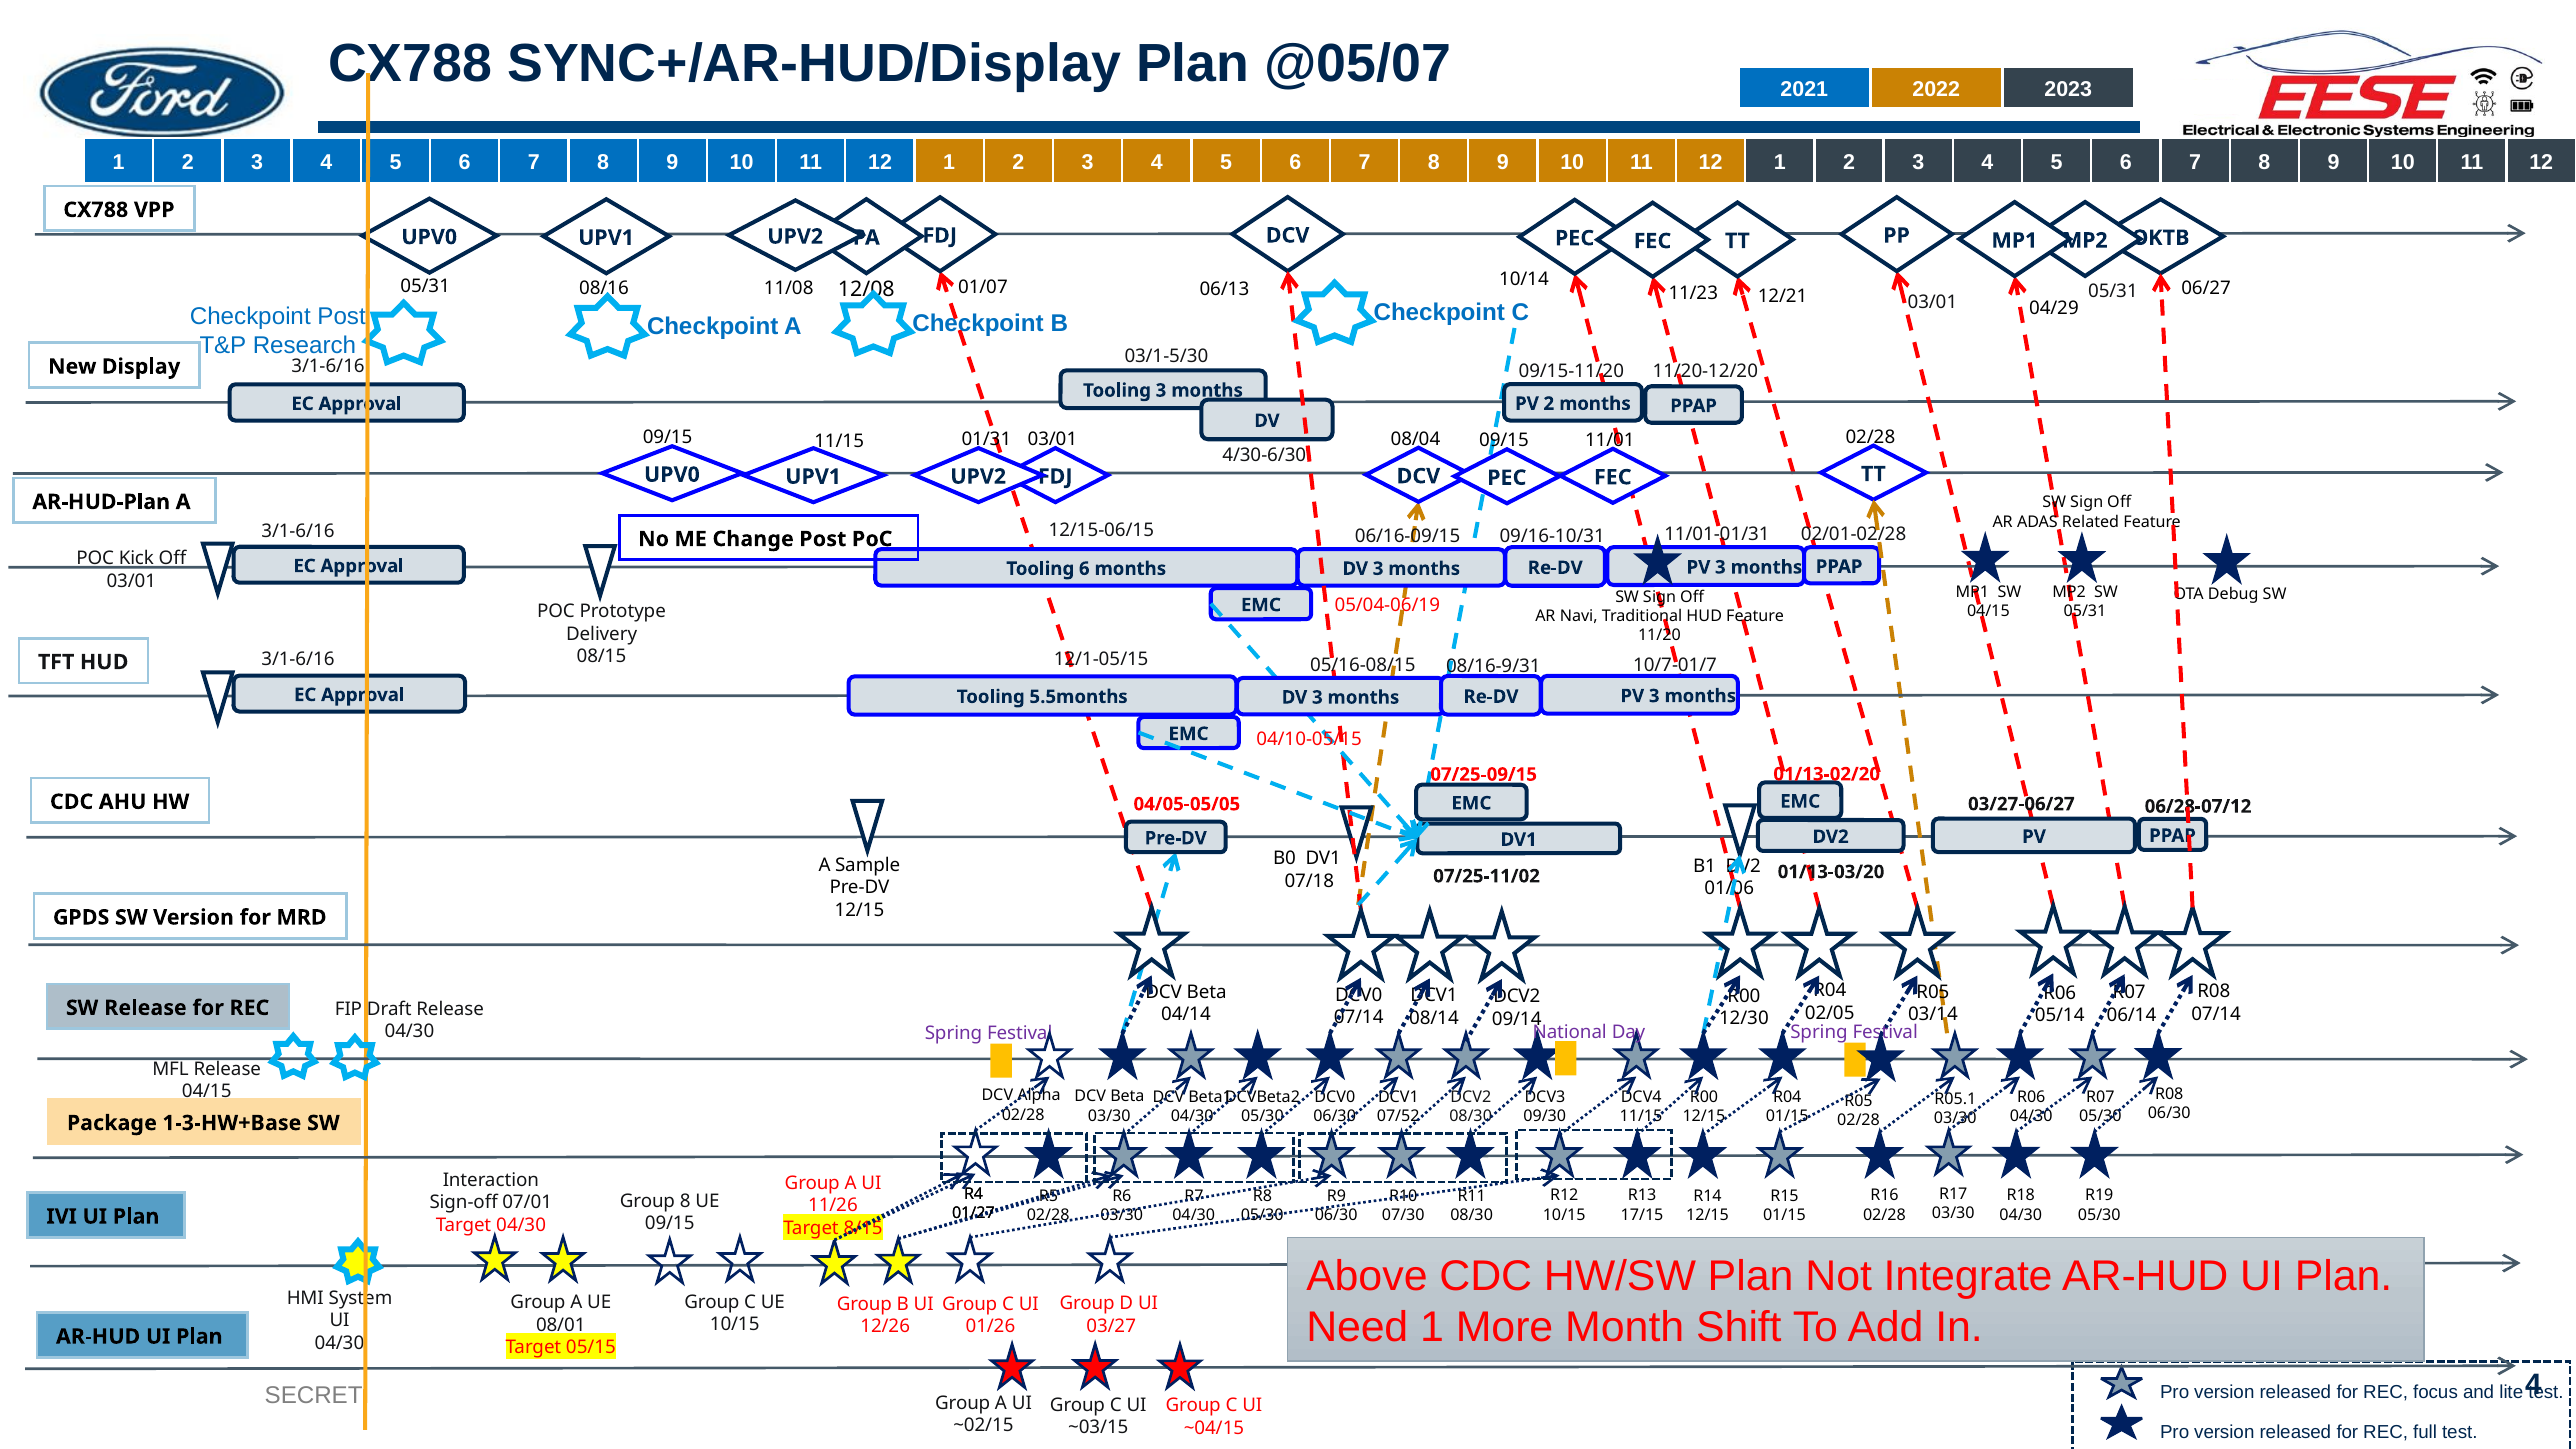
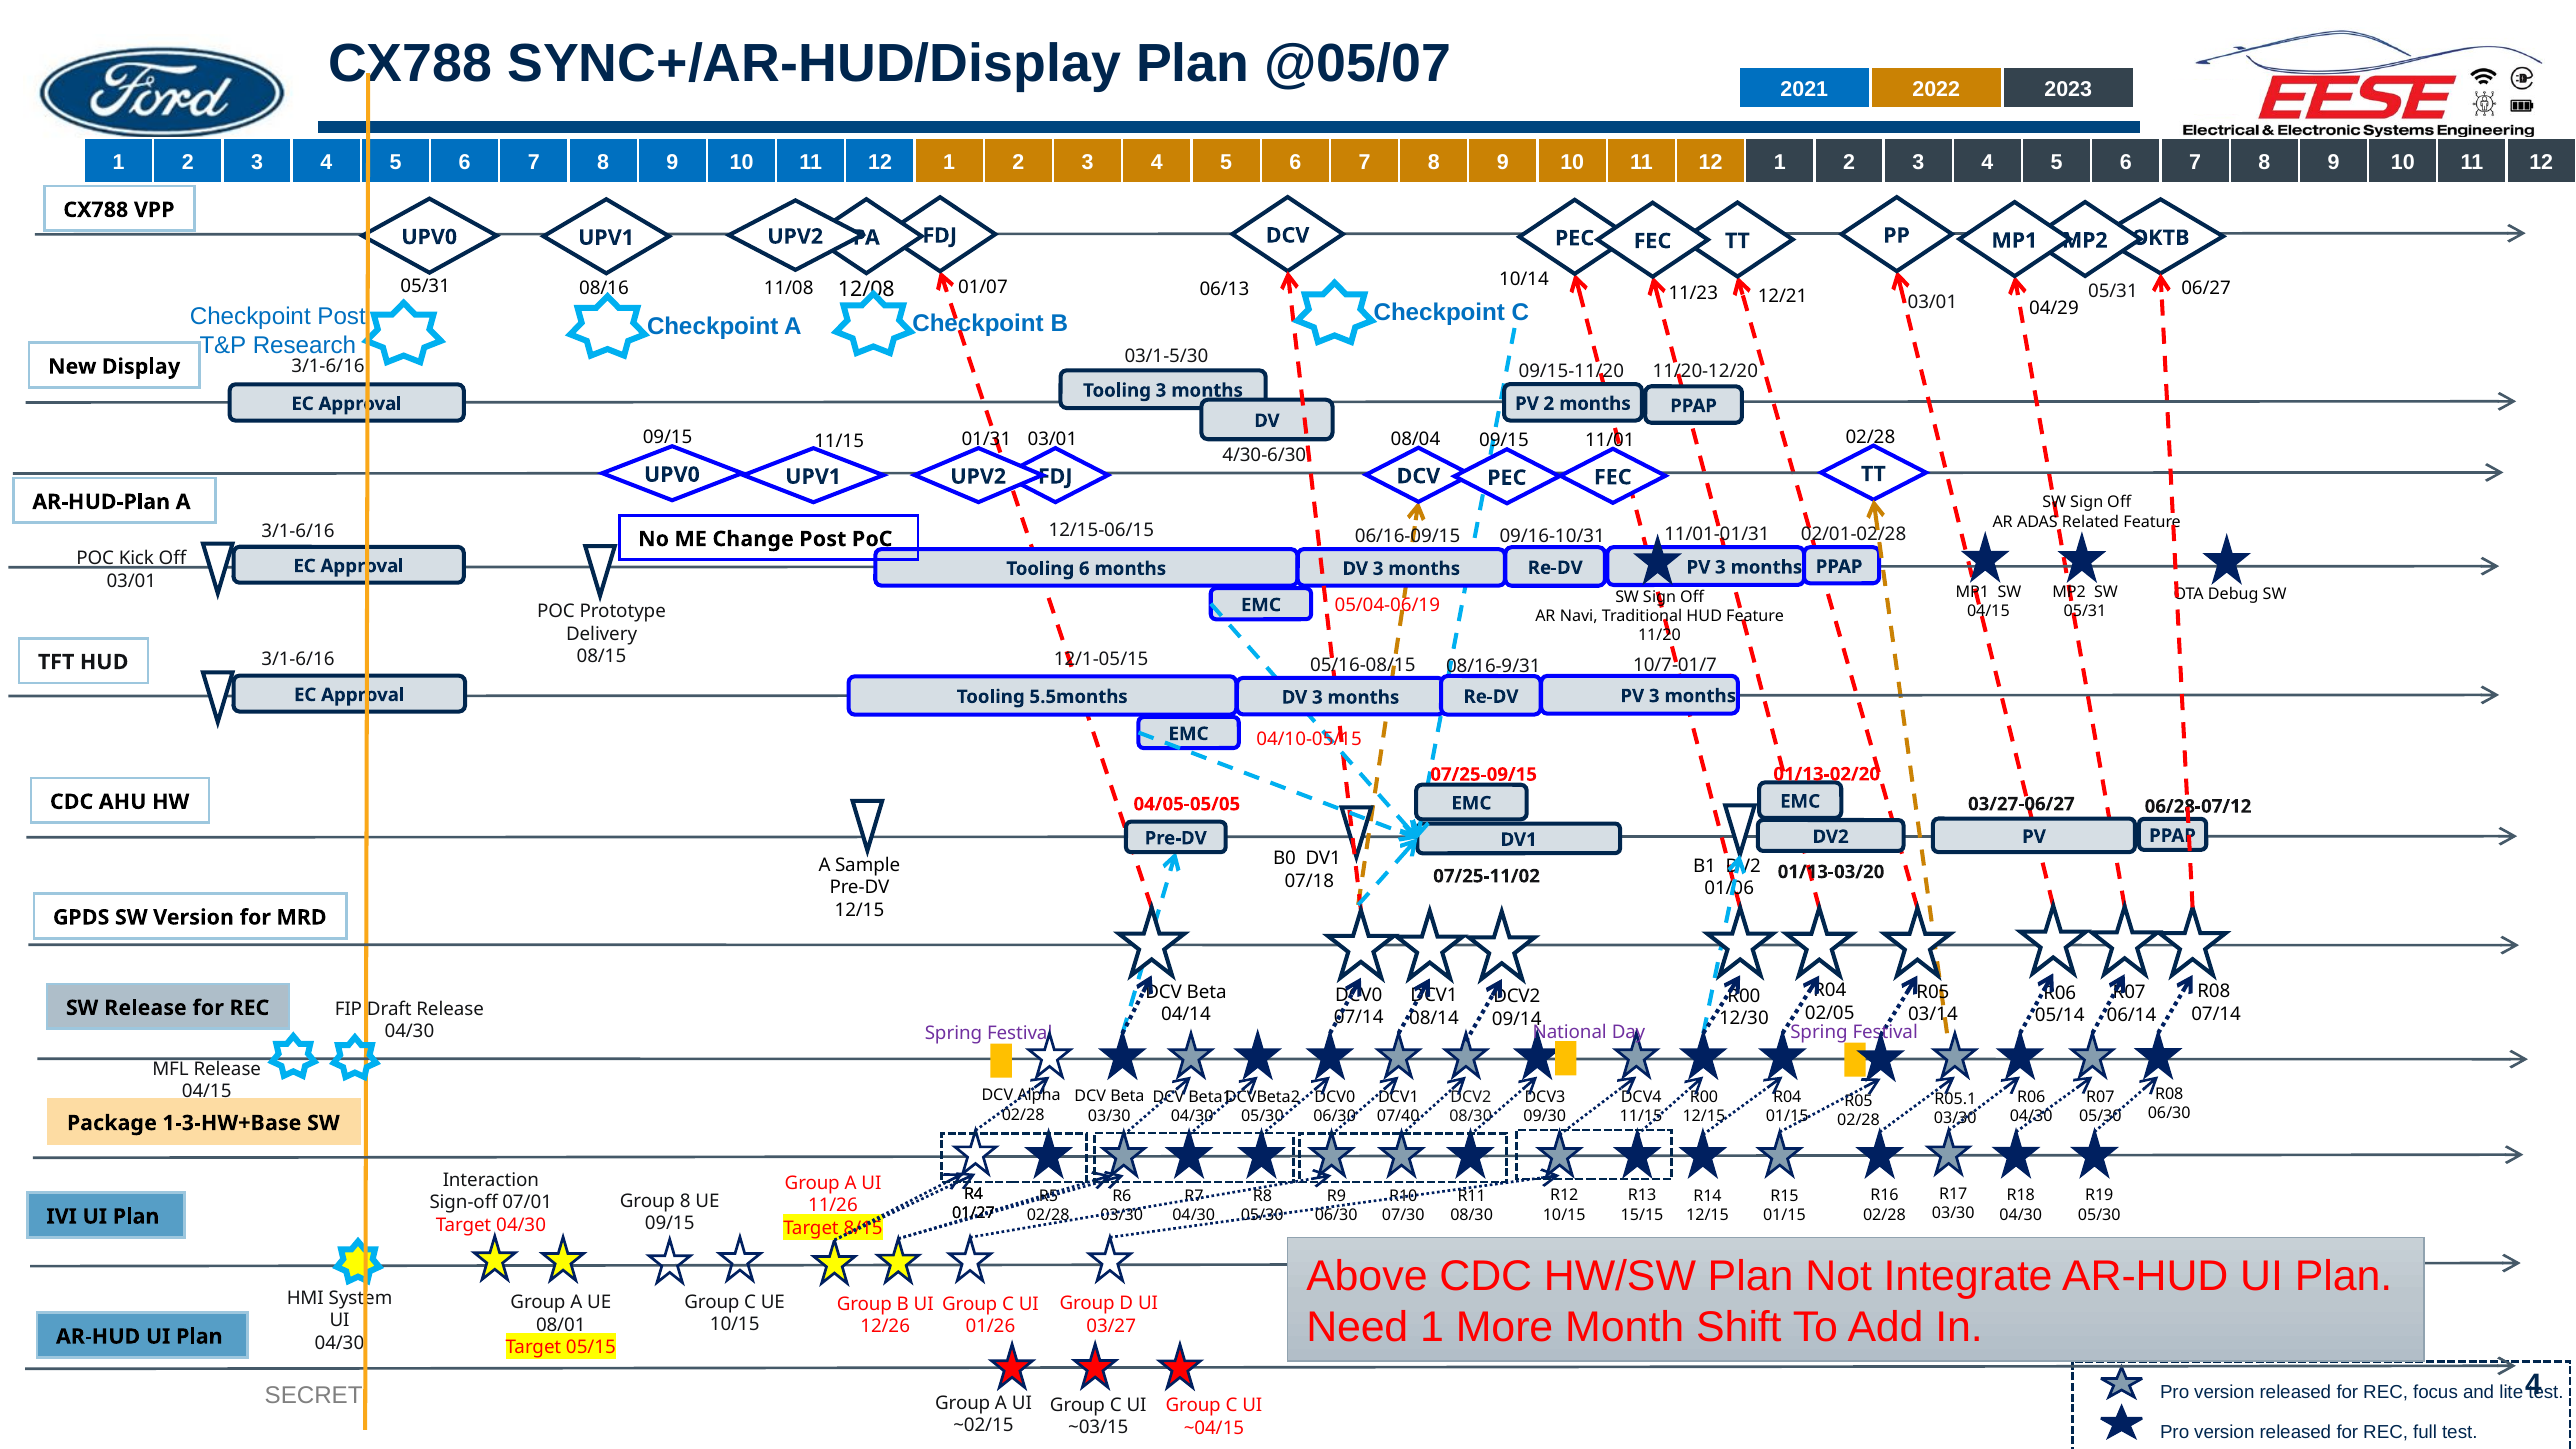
07/52: 07/52 -> 07/40 (1398, 1116)
17/15: 17/15 -> 15/15 (1642, 1215)
